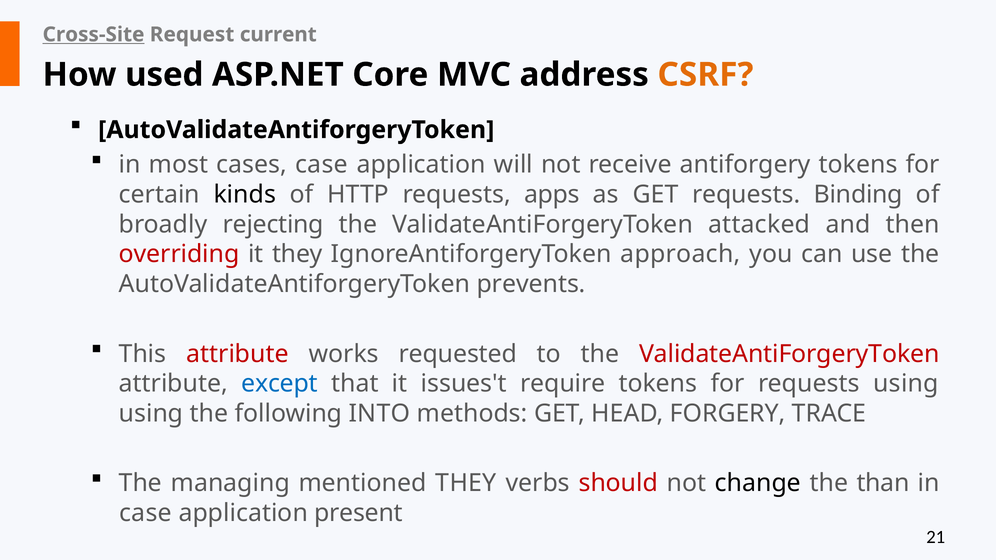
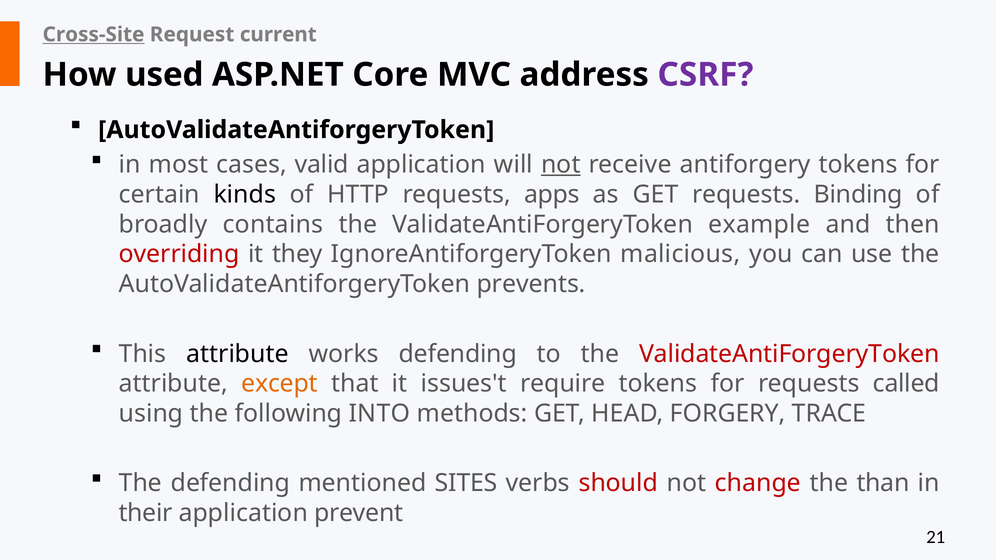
CSRF colour: orange -> purple (705, 75)
cases case: case -> valid (322, 165)
not underline: none -> present (561, 165)
rejecting: rejecting -> contains (273, 224)
attacked: attacked -> example (759, 224)
approach: approach -> malicious (680, 254)
attribute colour: red -> black (238, 354)
works requested: requested -> defending (458, 354)
except colour: blue -> orange (280, 384)
requests using: using -> called (906, 384)
The managing: managing -> defending (230, 483)
mentioned THEY: THEY -> SITES (466, 483)
change colour: black -> red (758, 483)
case: case -> their (146, 513)
present: present -> prevent (359, 513)
